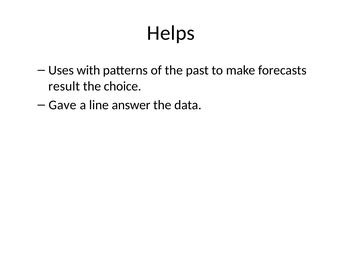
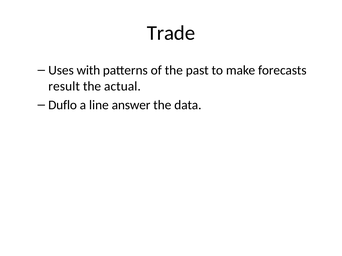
Helps: Helps -> Trade (171, 33)
choice: choice -> actual (122, 86)
Gave: Gave -> Duflo (63, 105)
